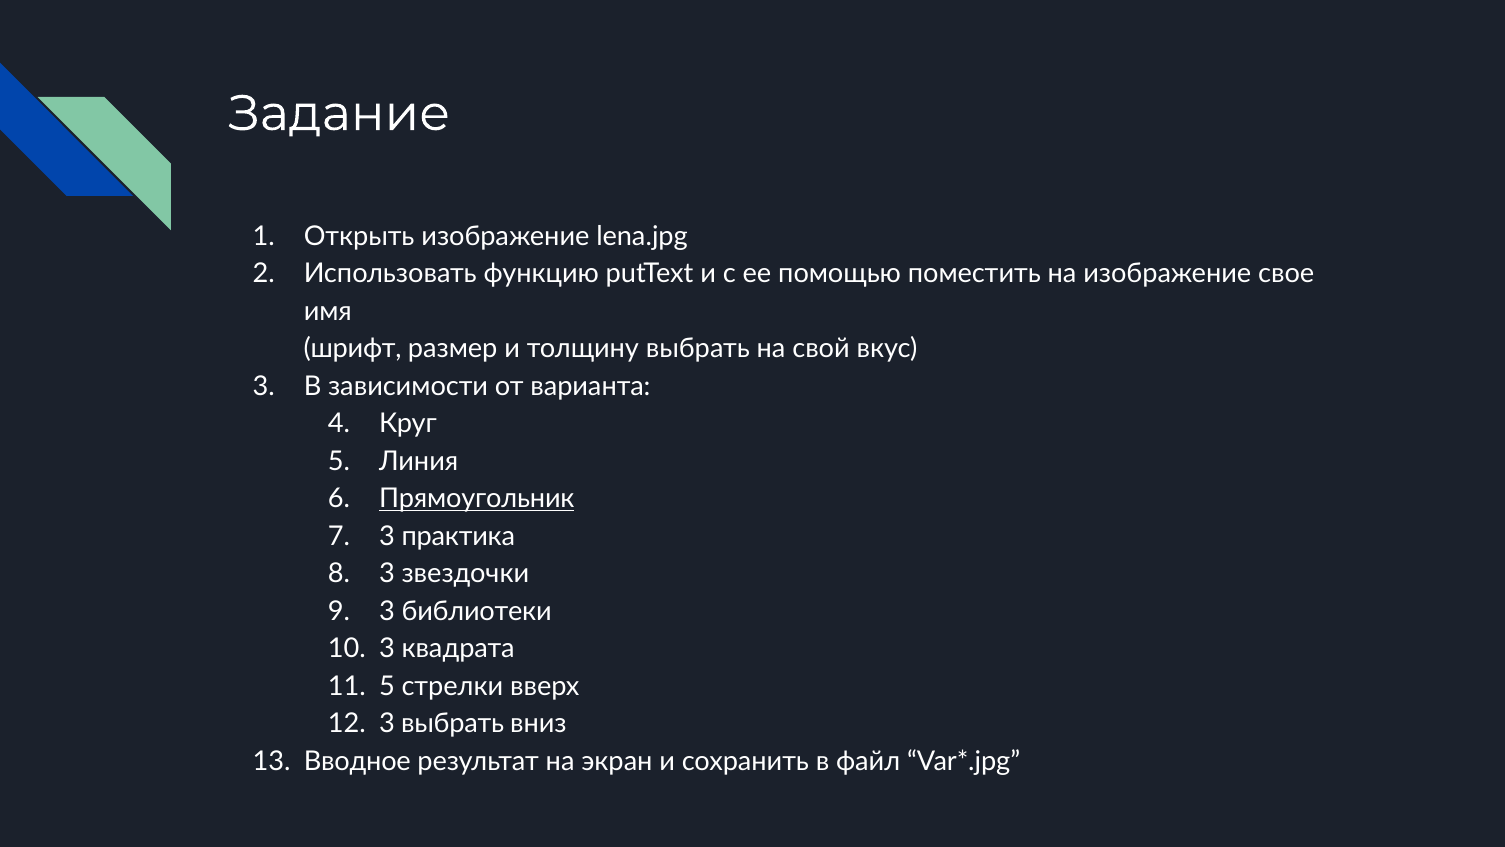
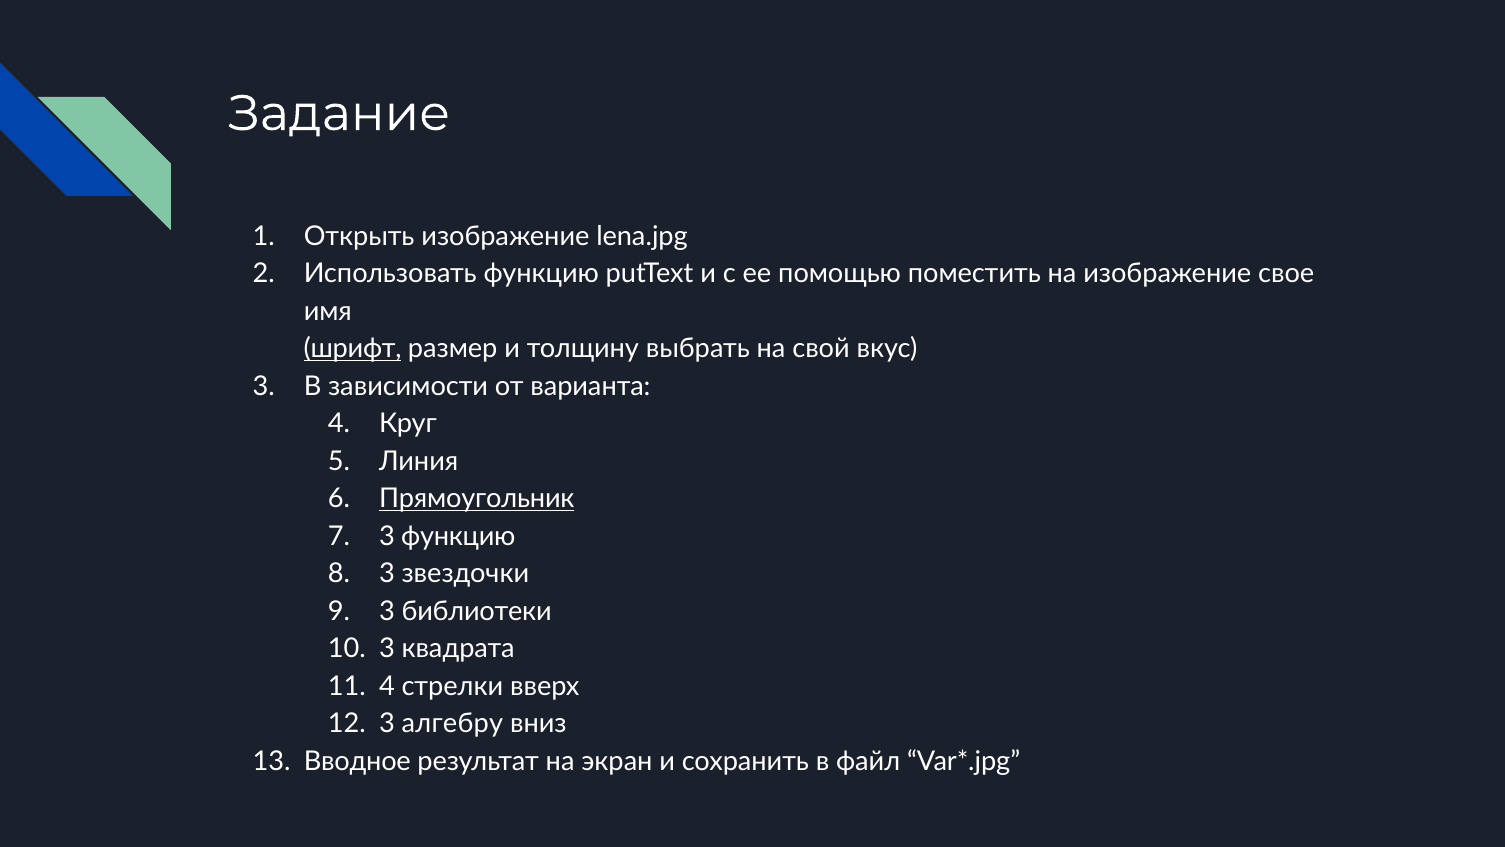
шрифт underline: none -> present (353, 349)
3 практика: практика -> функцию (458, 536)
5: 5 -> 4 (387, 686)
3 выбрать: выбрать -> алгебру (452, 724)
